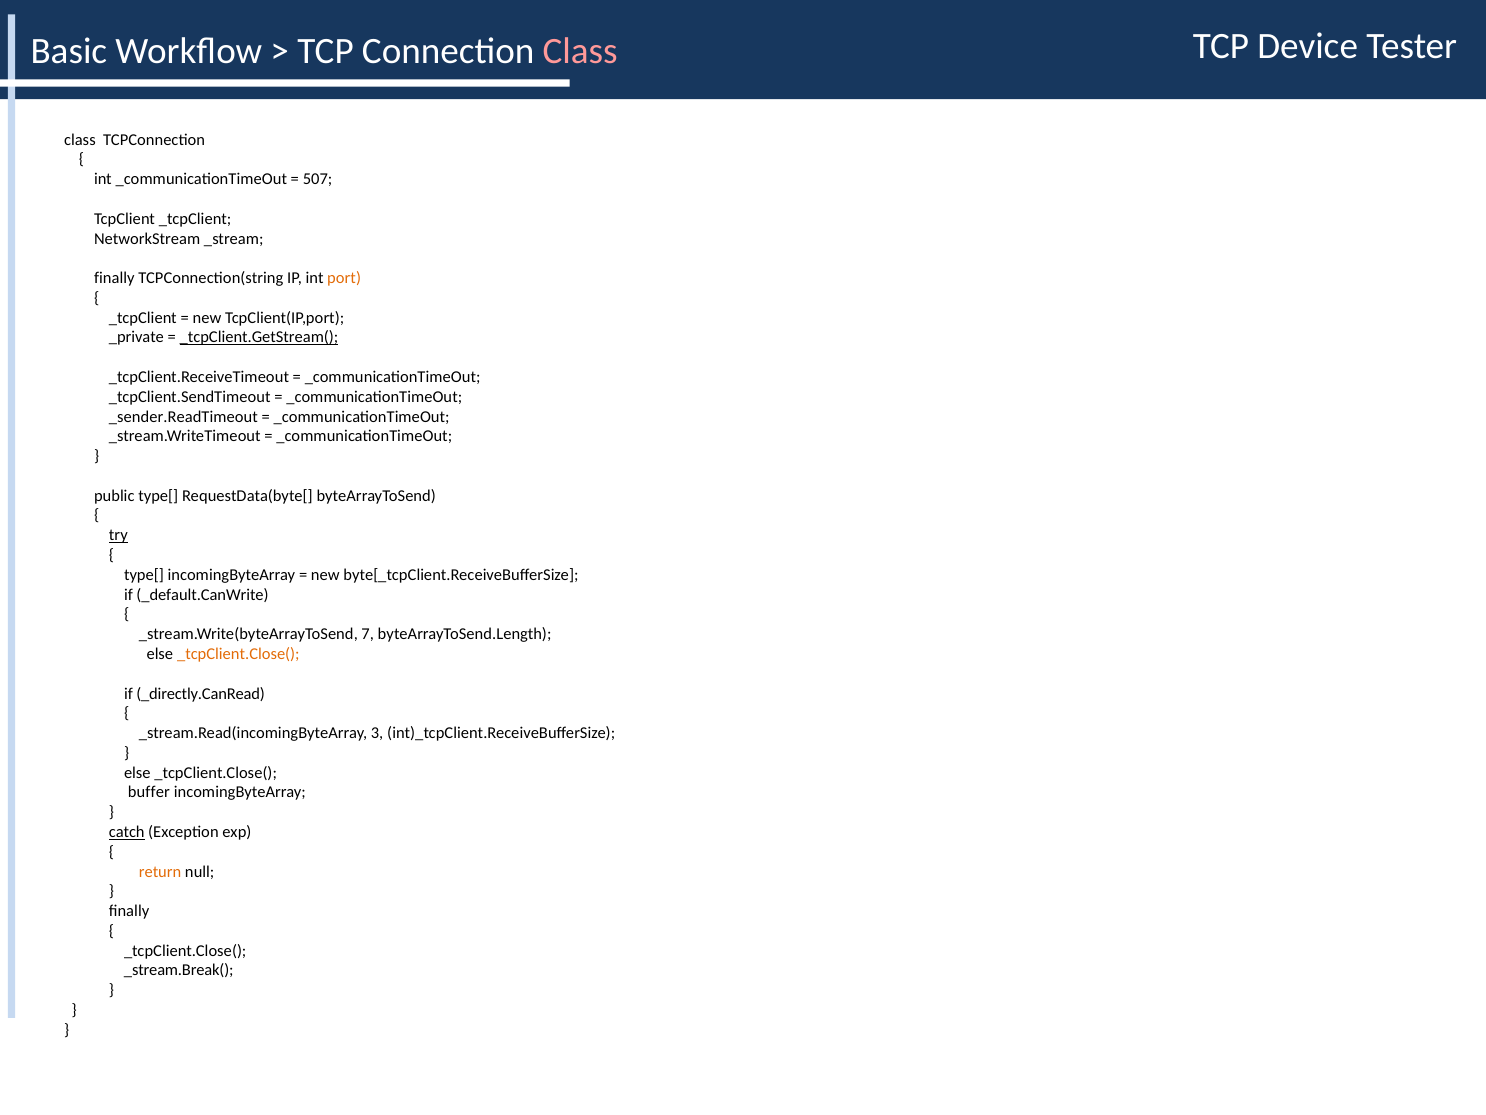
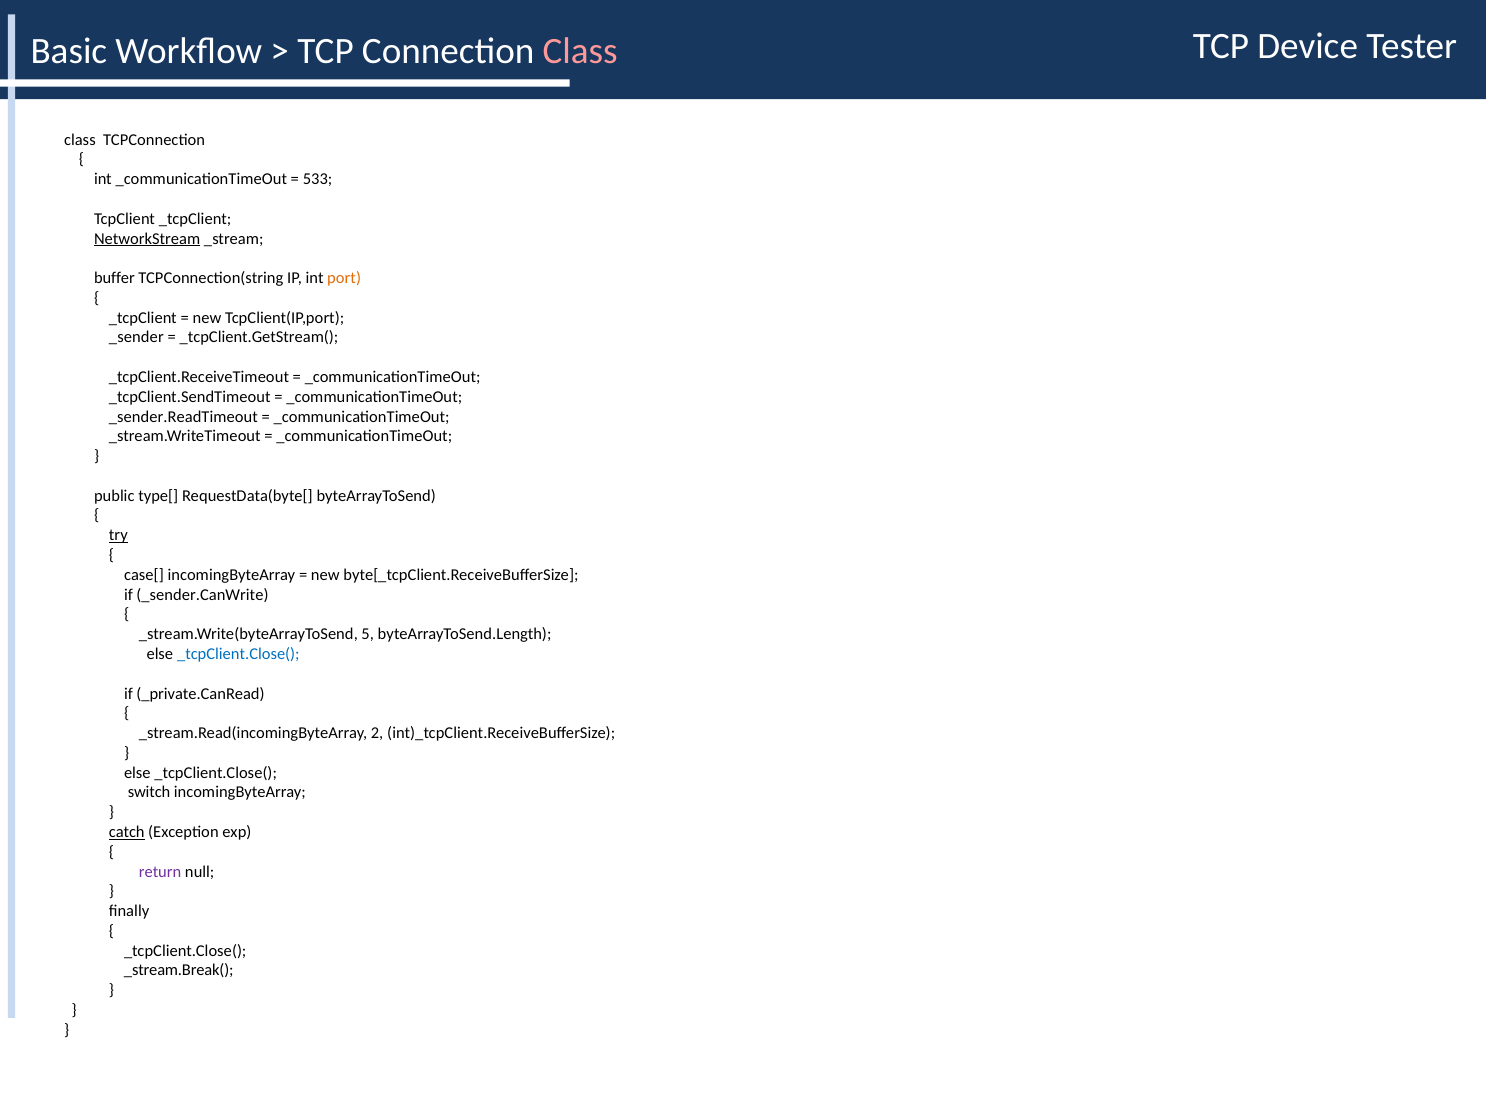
507: 507 -> 533 (318, 179)
NetworkStream underline: none -> present (147, 238)
finally: finally -> buffer (114, 278)
_private: _private -> _sender (136, 337)
_tcpClient.GetStream( underline: present -> none (259, 337)
type[: type[ -> case[ (144, 575)
_default.CanWrite: _default.CanWrite -> _sender.CanWrite (202, 594)
7: 7 -> 5 (368, 634)
_tcpClient.Close( colour: orange -> blue (238, 654)
_directly.CanRead: _directly.CanRead -> _private.CanRead (201, 693)
3: 3 -> 2 (377, 733)
buffer: buffer -> switch (149, 792)
return colour: orange -> purple (160, 871)
